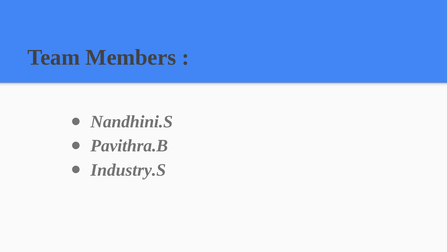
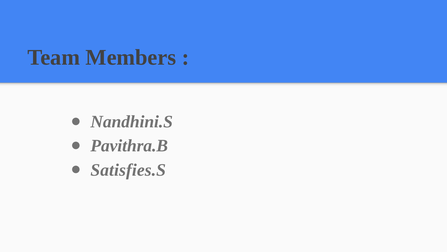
Industry.S: Industry.S -> Satisfies.S (128, 170)
